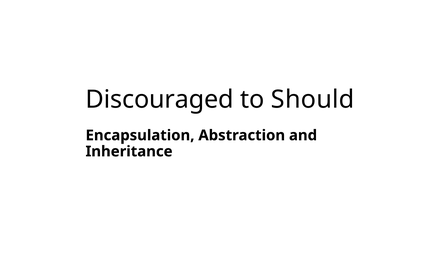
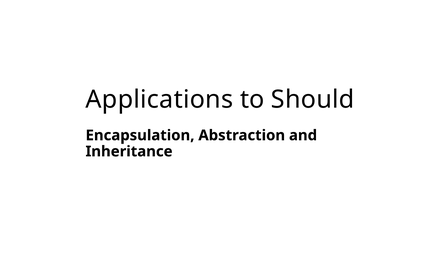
Discouraged: Discouraged -> Applications (159, 99)
